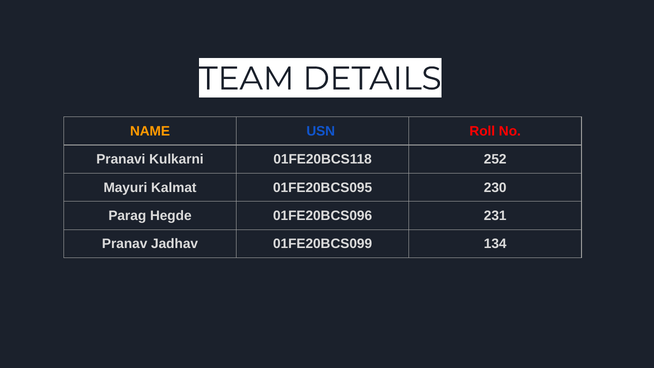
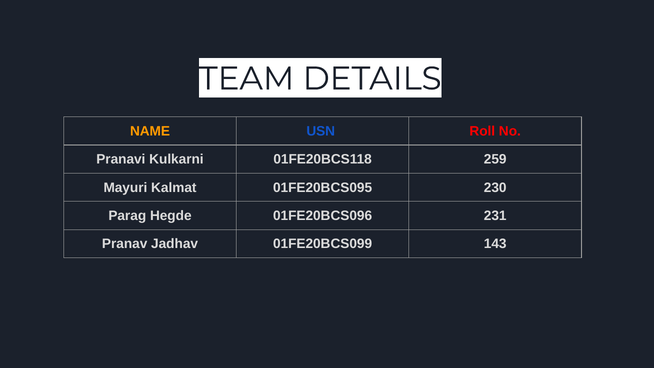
252: 252 -> 259 (495, 159)
134: 134 -> 143 (495, 244)
